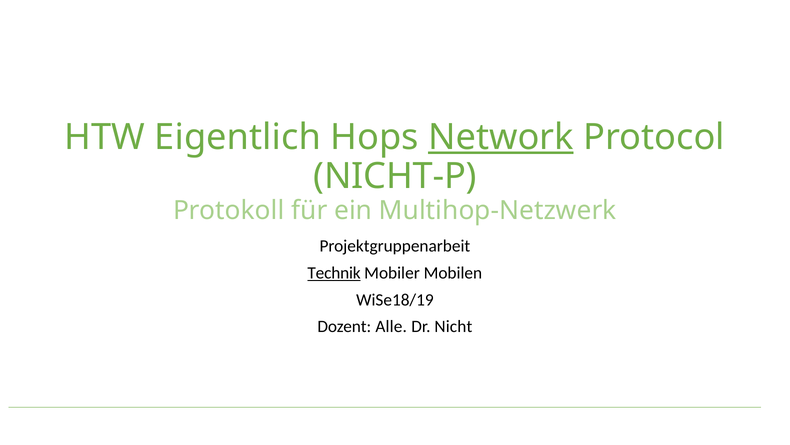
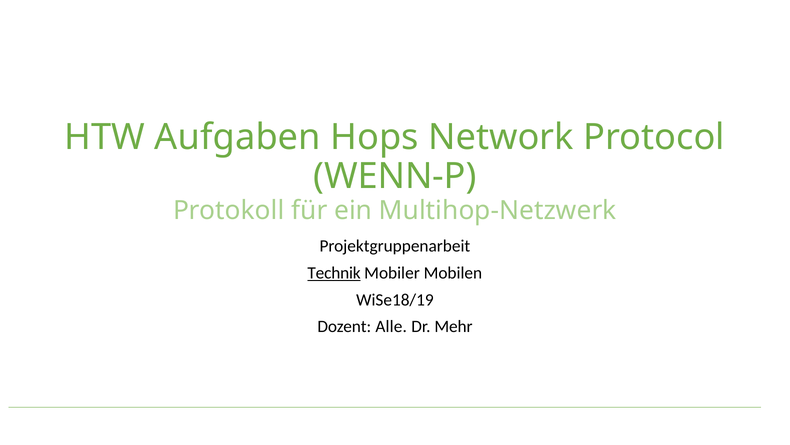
Eigentlich: Eigentlich -> Aufgaben (238, 137)
Network underline: present -> none (501, 137)
NICHT-P: NICHT-P -> WENN-P (395, 176)
Nicht: Nicht -> Mehr (454, 326)
